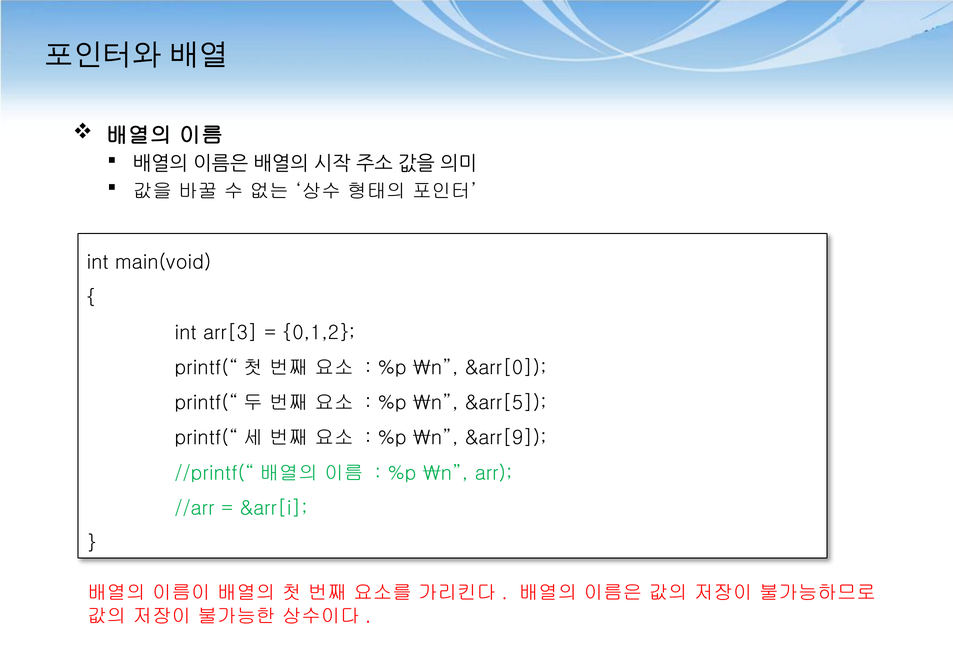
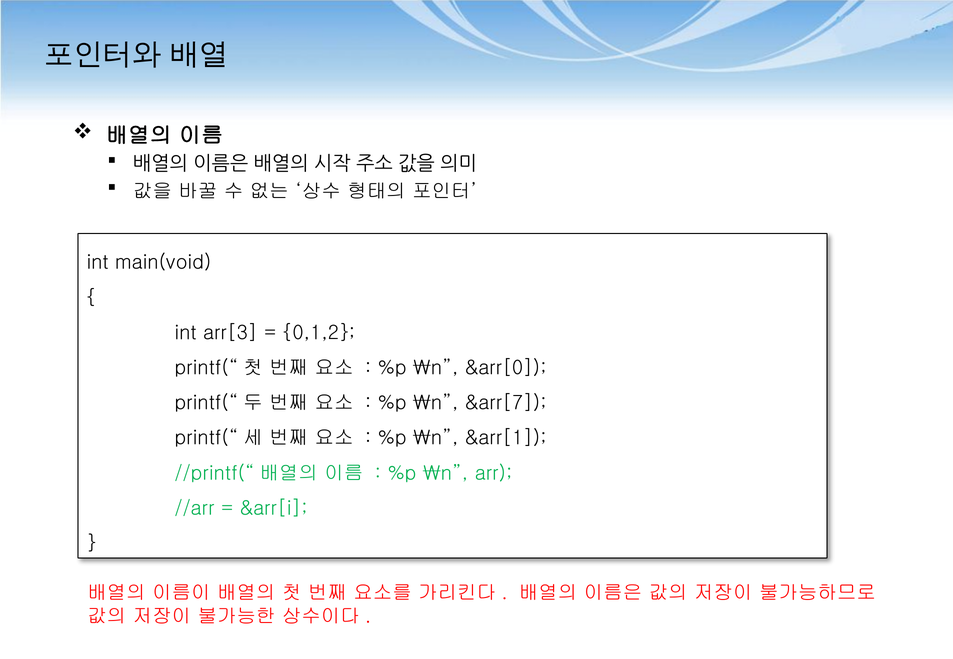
&arr[5: &arr[5 -> &arr[7 (506, 403)
&arr[9: &arr[9 -> &arr[1 (506, 439)
